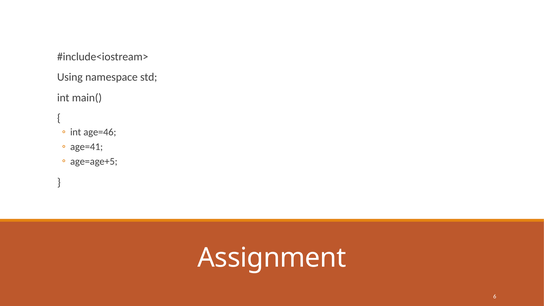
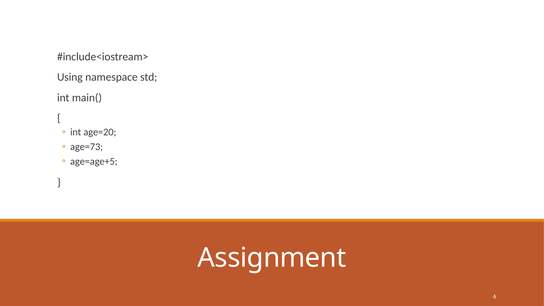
age=46: age=46 -> age=20 (100, 132)
age=41: age=41 -> age=73 (87, 147)
